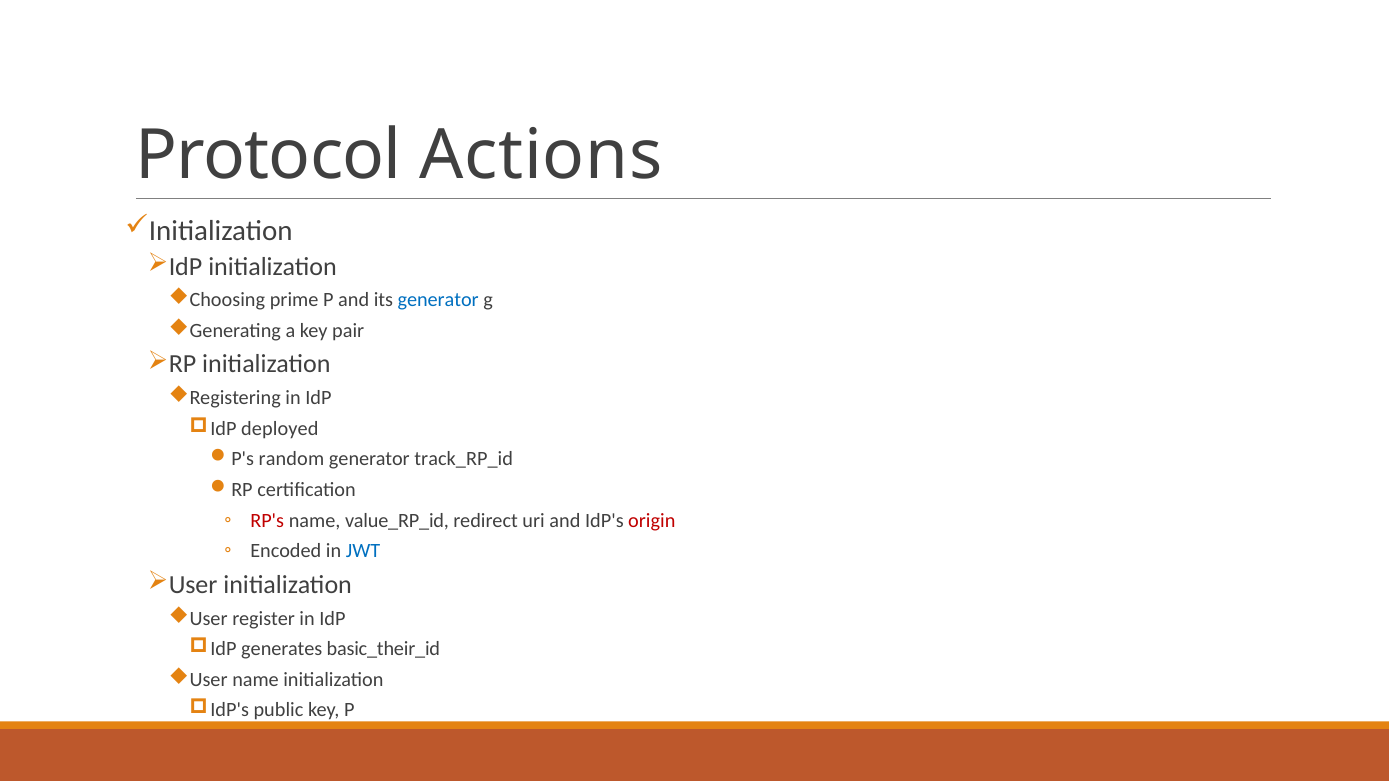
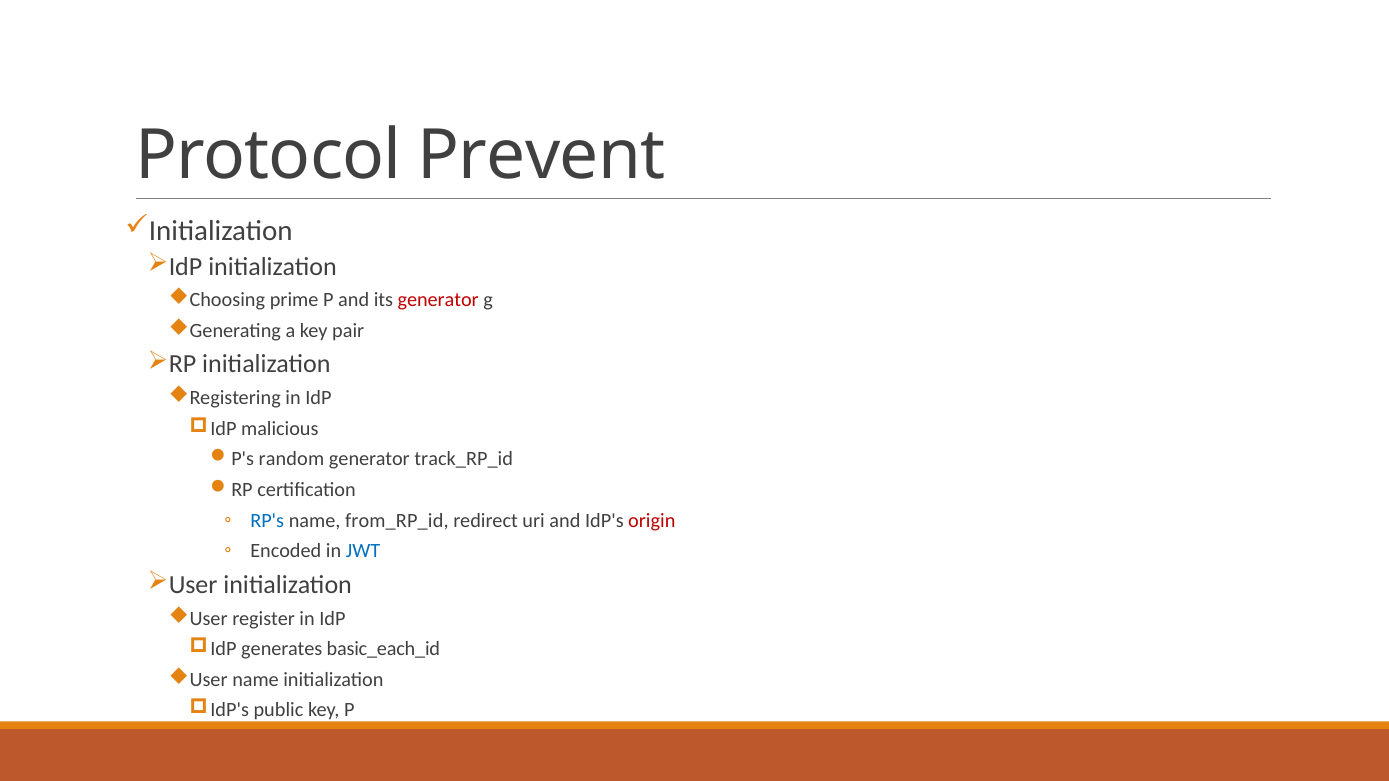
Actions: Actions -> Prevent (542, 156)
generator colour: blue -> red (438, 300)
deployed: deployed -> malicious (280, 429)
RP's colour: red -> blue (267, 521)
value_RP_id: value_RP_id -> from_RP_id (397, 521)
basic_their_id: basic_their_id -> basic_each_id (383, 649)
